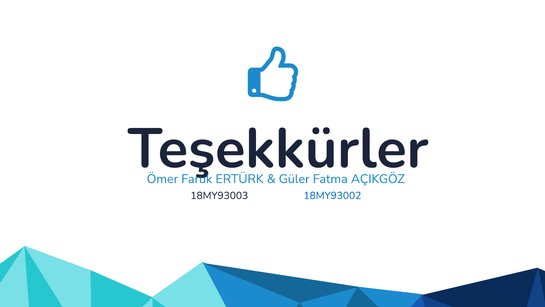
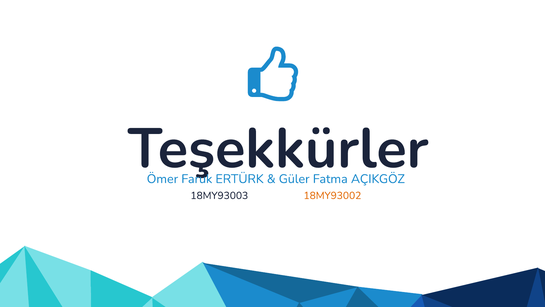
18MY93002 colour: blue -> orange (332, 195)
